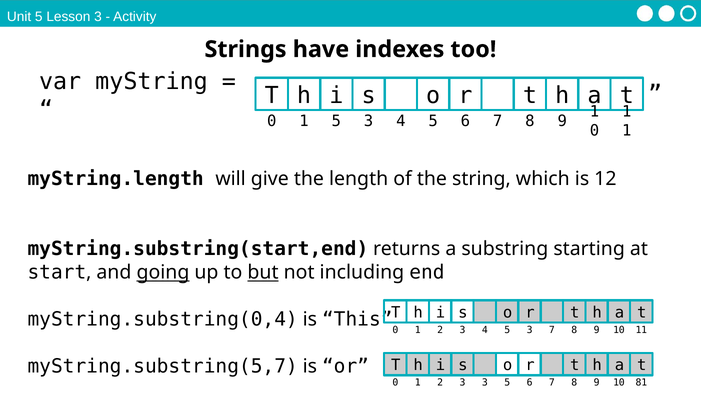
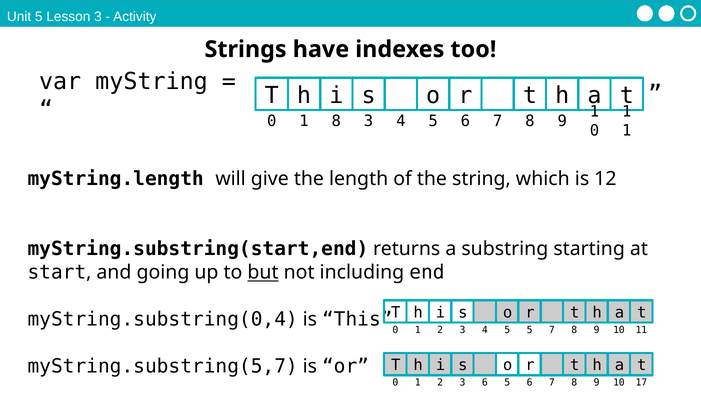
1 5: 5 -> 8 (336, 121)
going underline: present -> none (163, 272)
4 5 3: 3 -> 5 (530, 329)
3 3: 3 -> 6 (485, 382)
81: 81 -> 17 (641, 382)
